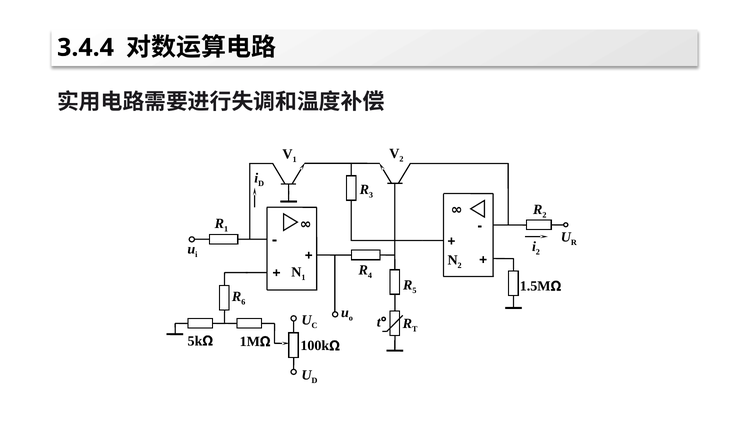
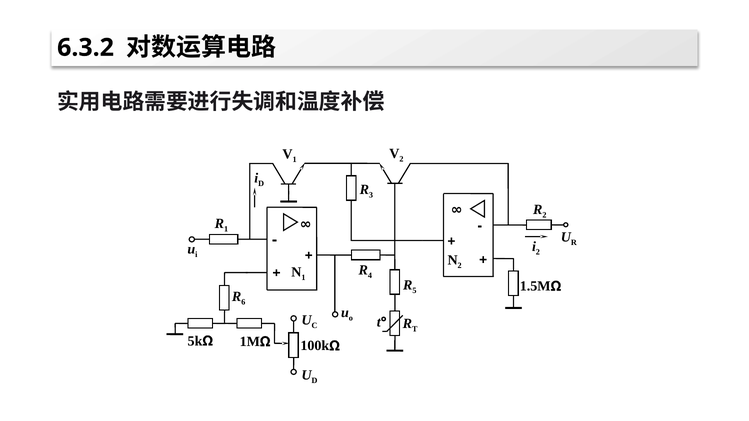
3.4.4: 3.4.4 -> 6.3.2 (86, 48)
